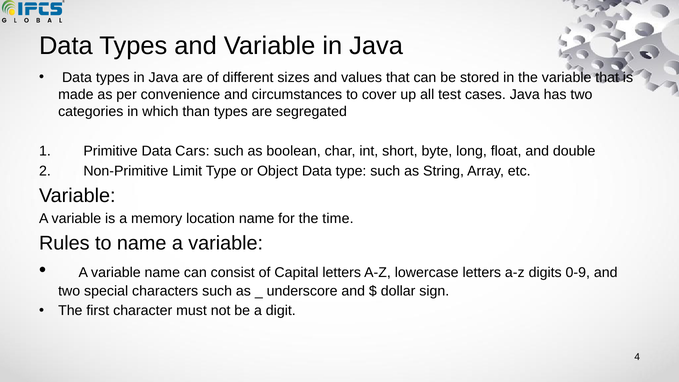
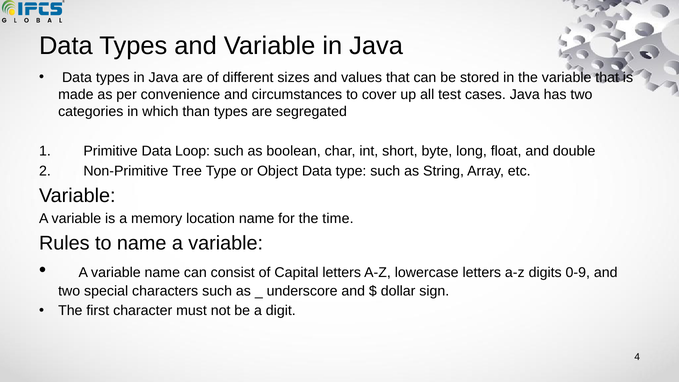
Cars: Cars -> Loop (193, 151)
Limit: Limit -> Tree (187, 171)
